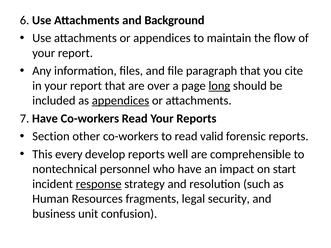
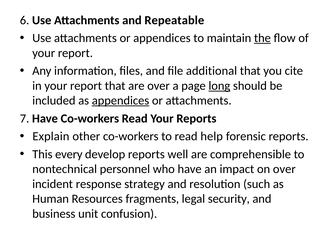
Background: Background -> Repeatable (174, 20)
the underline: none -> present (262, 38)
paragraph: paragraph -> additional (212, 71)
Section: Section -> Explain (51, 136)
valid: valid -> help (212, 136)
on start: start -> over (284, 169)
response underline: present -> none (99, 184)
